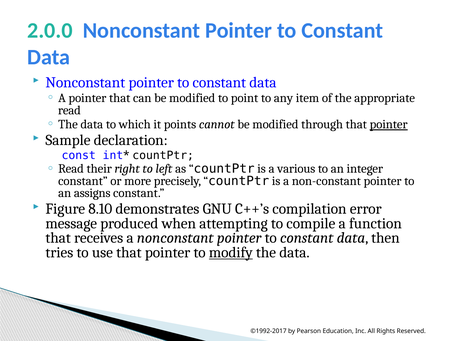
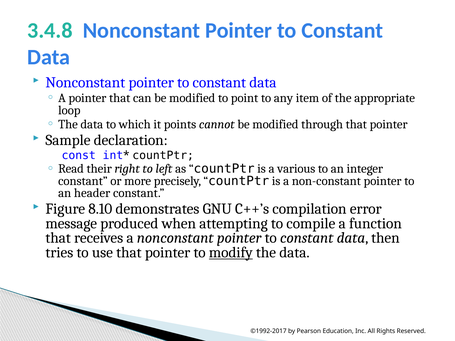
2.0.0: 2.0.0 -> 3.4.8 (50, 31)
read: read -> loop (69, 110)
pointer underline: present -> none (389, 124)
assigns: assigns -> header (92, 193)
